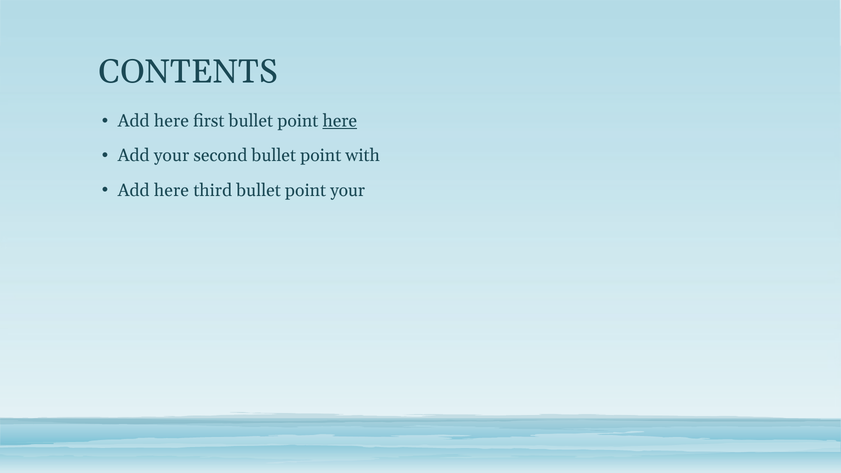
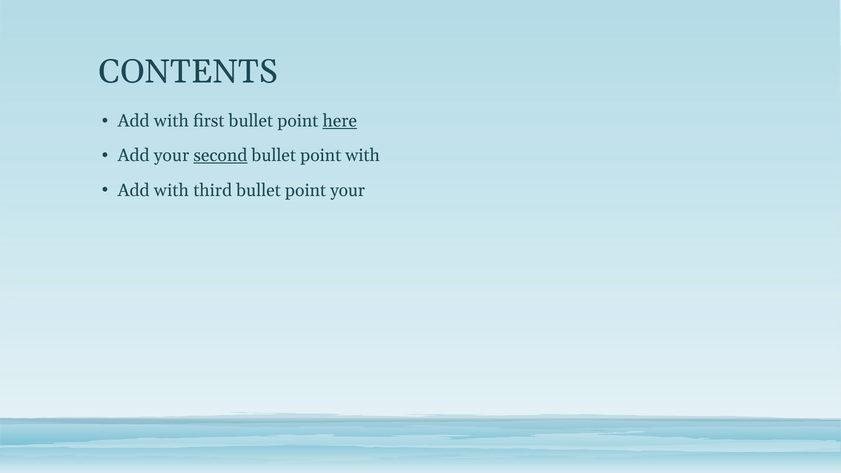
here: here -> with (171, 121)
second underline: none -> present (220, 156)
here: here -> with (171, 190)
